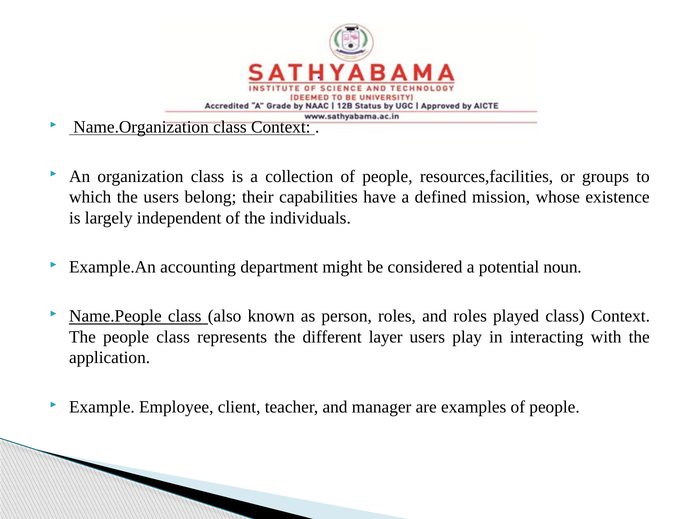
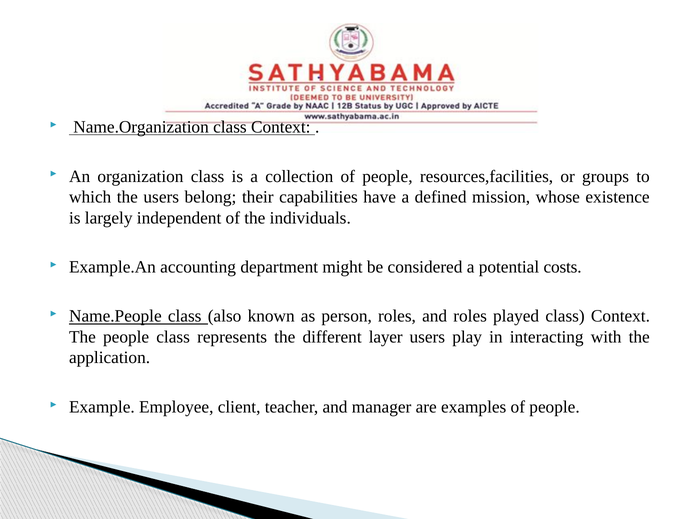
noun: noun -> costs (563, 267)
